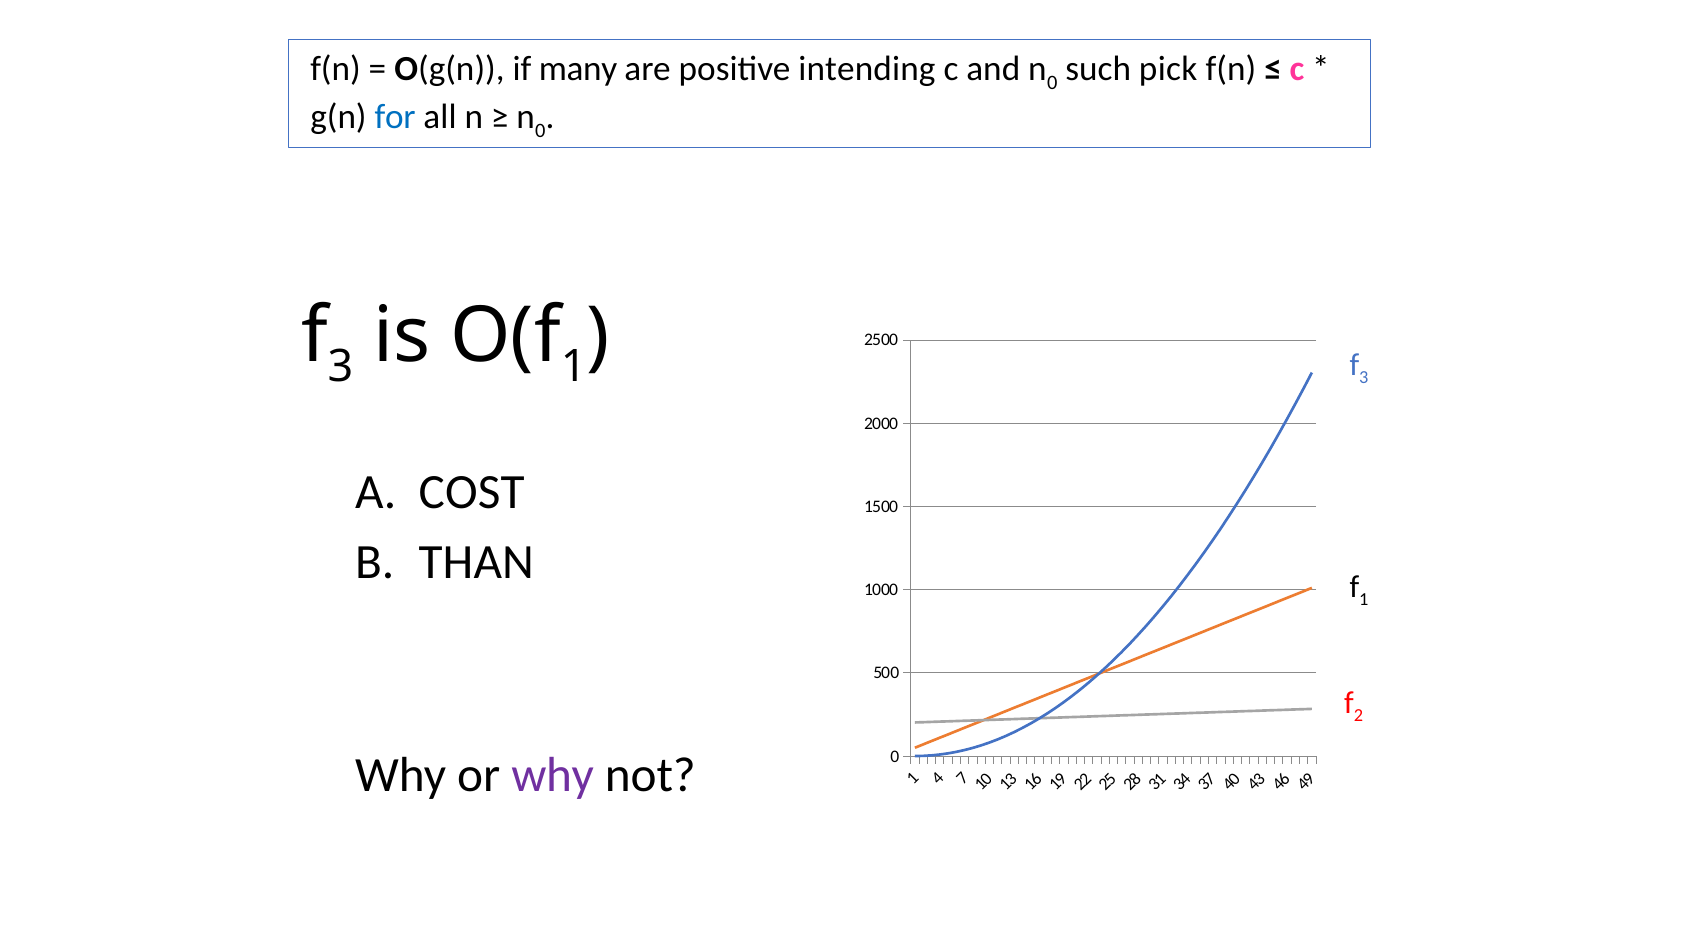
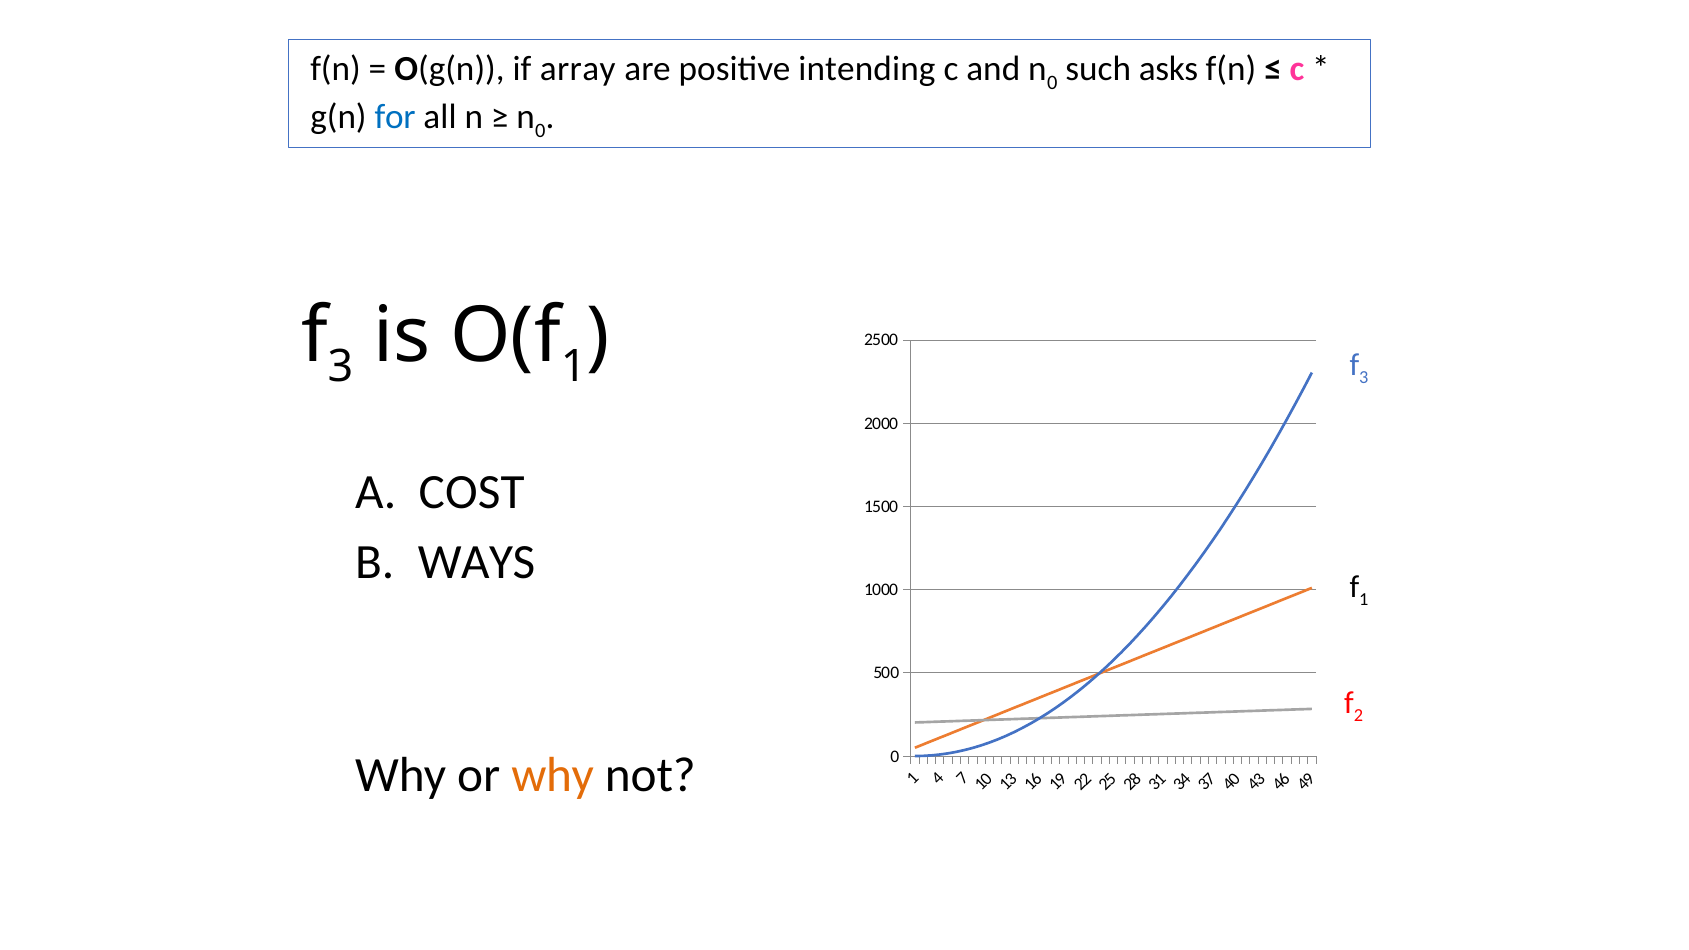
many: many -> array (578, 69)
pick: pick -> asks (1169, 69)
THAN: THAN -> WAYS (477, 563)
why colour: purple -> orange (553, 775)
